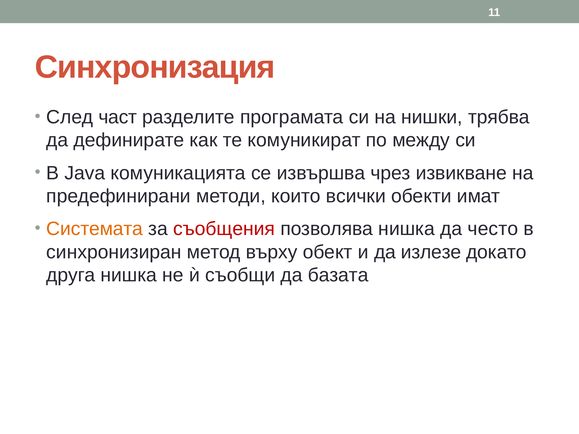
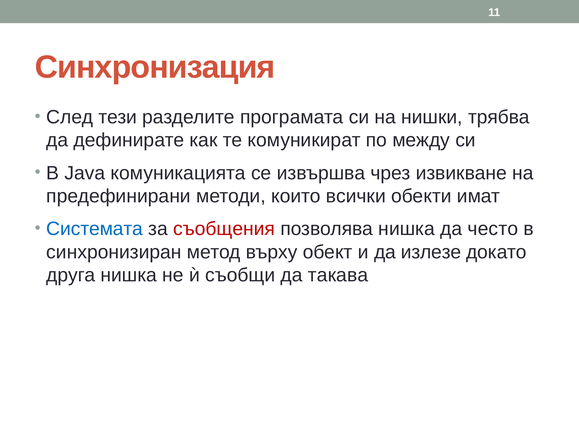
част: част -> тези (118, 117)
Системата colour: orange -> blue (95, 229)
базата: базата -> такава (338, 275)
